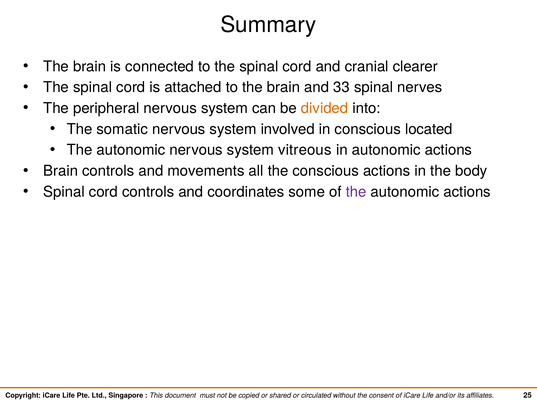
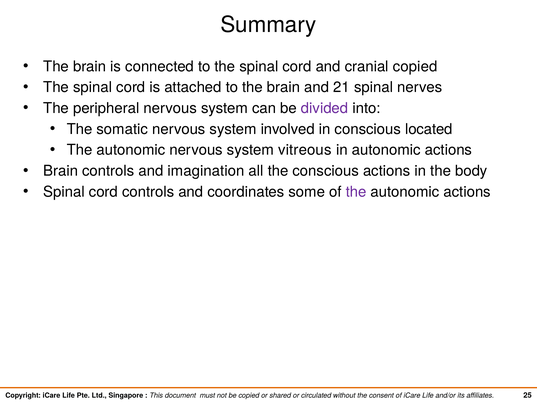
cranial clearer: clearer -> copied (415, 66)
33: 33 -> 21 (342, 87)
divided colour: orange -> purple (325, 108)
movements: movements -> imagination (206, 171)
